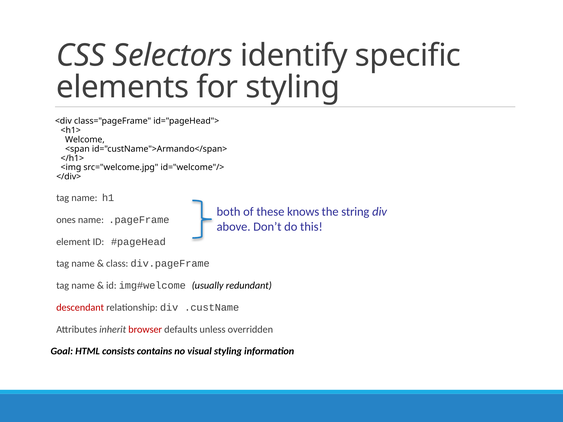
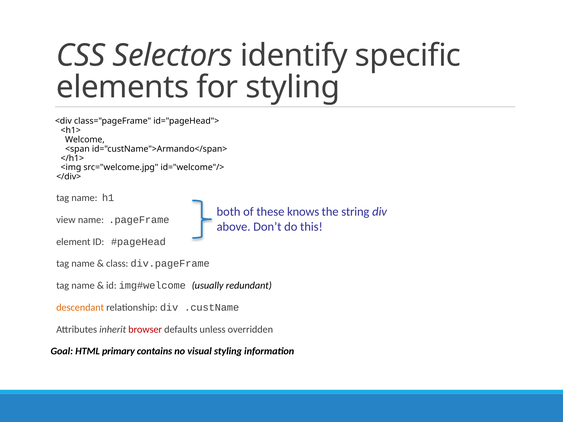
ones: ones -> view (66, 220)
descendant colour: red -> orange (80, 308)
consists: consists -> primary (118, 352)
